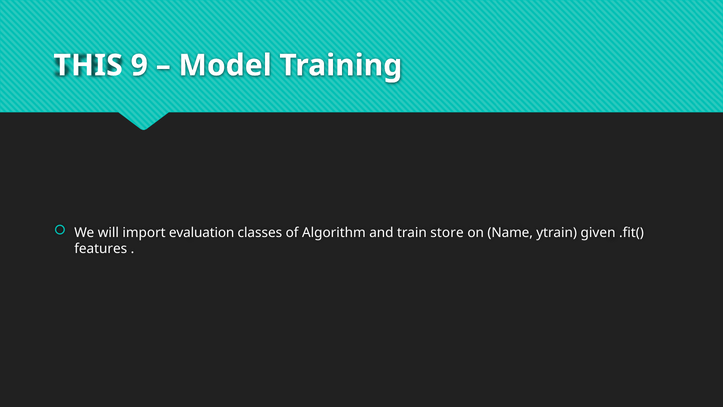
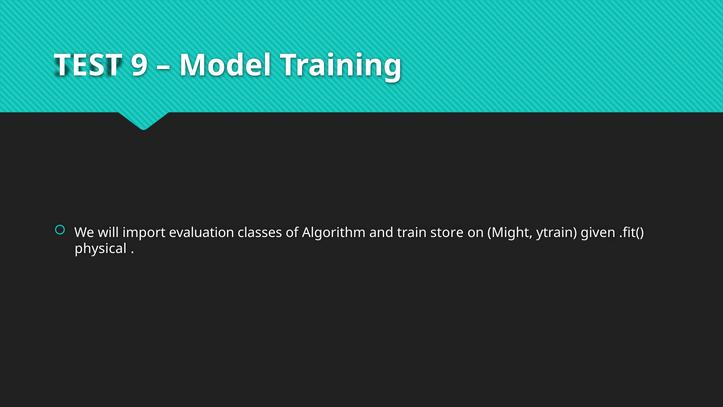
THIS: THIS -> TEST (88, 65)
Name: Name -> Might (510, 232)
features: features -> physical (101, 249)
